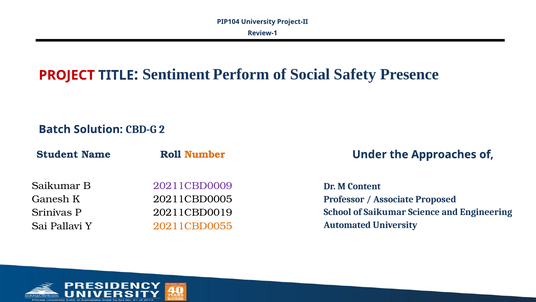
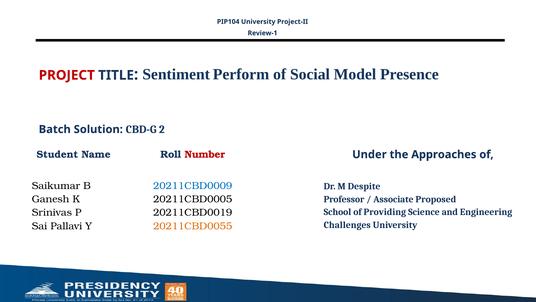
Safety: Safety -> Model (355, 74)
Number colour: orange -> red (205, 154)
20211CBD0009 colour: purple -> blue (193, 185)
Content: Content -> Despite (364, 186)
of Saikumar: Saikumar -> Providing (385, 212)
Automated: Automated -> Challenges (347, 225)
